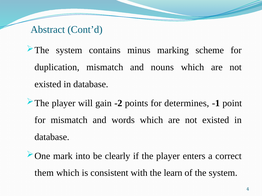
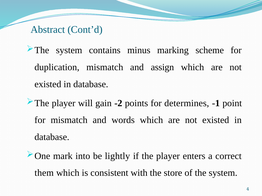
nouns: nouns -> assign (162, 67)
clearly: clearly -> lightly (117, 156)
learn: learn -> store (173, 173)
